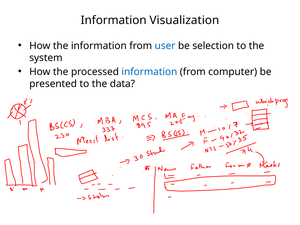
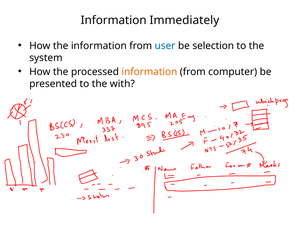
Visualization: Visualization -> Immediately (184, 20)
information colour: blue -> orange (149, 72)
data: data -> with (122, 84)
